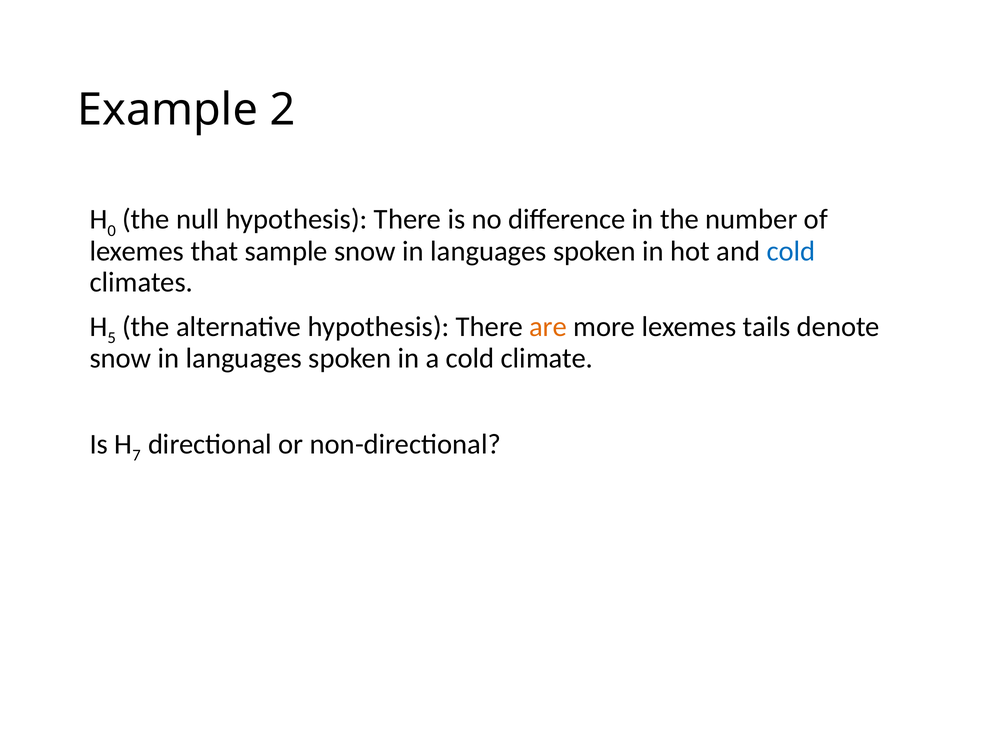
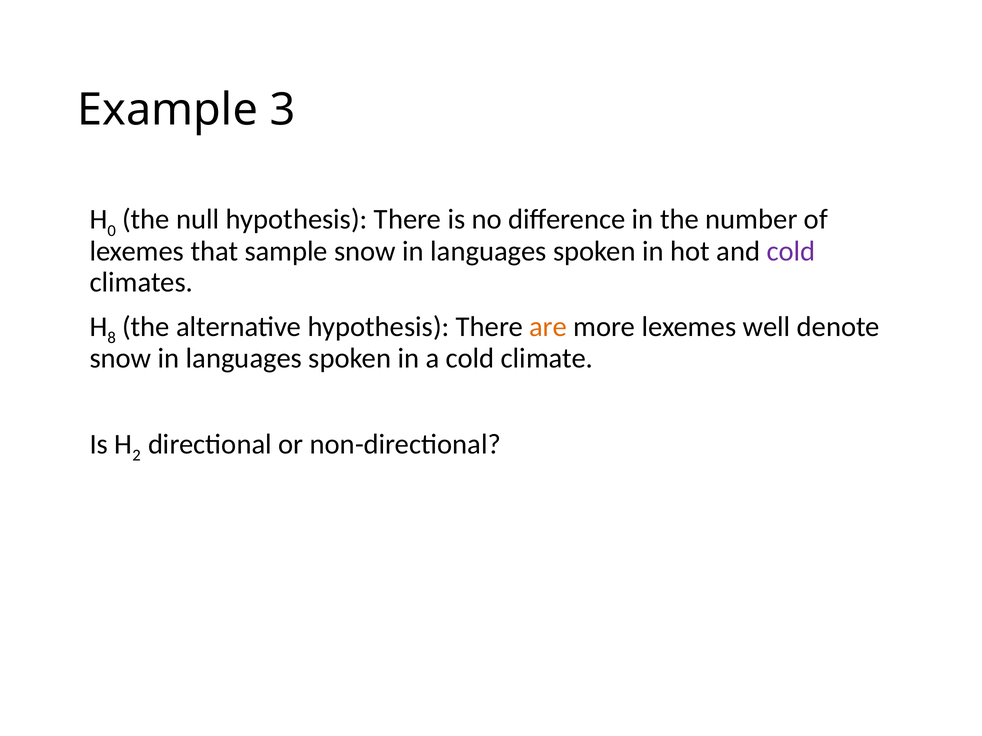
2: 2 -> 3 (283, 110)
cold colour: blue -> purple (791, 251)
5: 5 -> 8 (112, 338)
tails: tails -> well (767, 327)
7: 7 -> 2 (137, 456)
